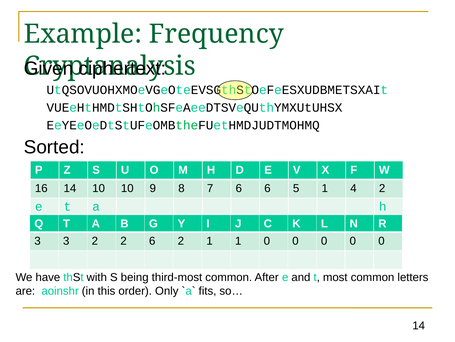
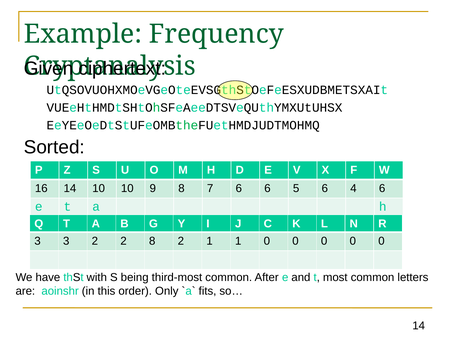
5 1: 1 -> 6 (325, 188)
4 2: 2 -> 6 (382, 188)
2 6: 6 -> 8 (152, 241)
